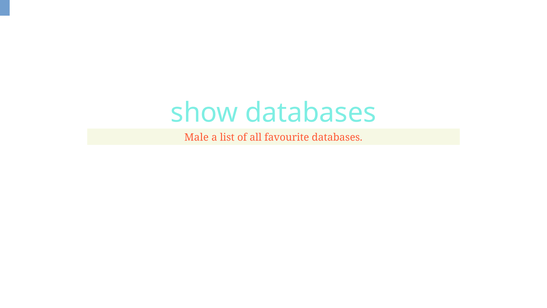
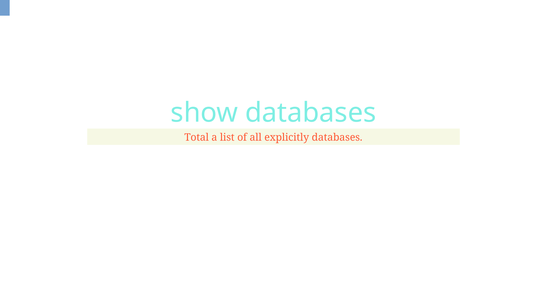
Male: Male -> Total (197, 137)
favourite: favourite -> explicitly (287, 137)
